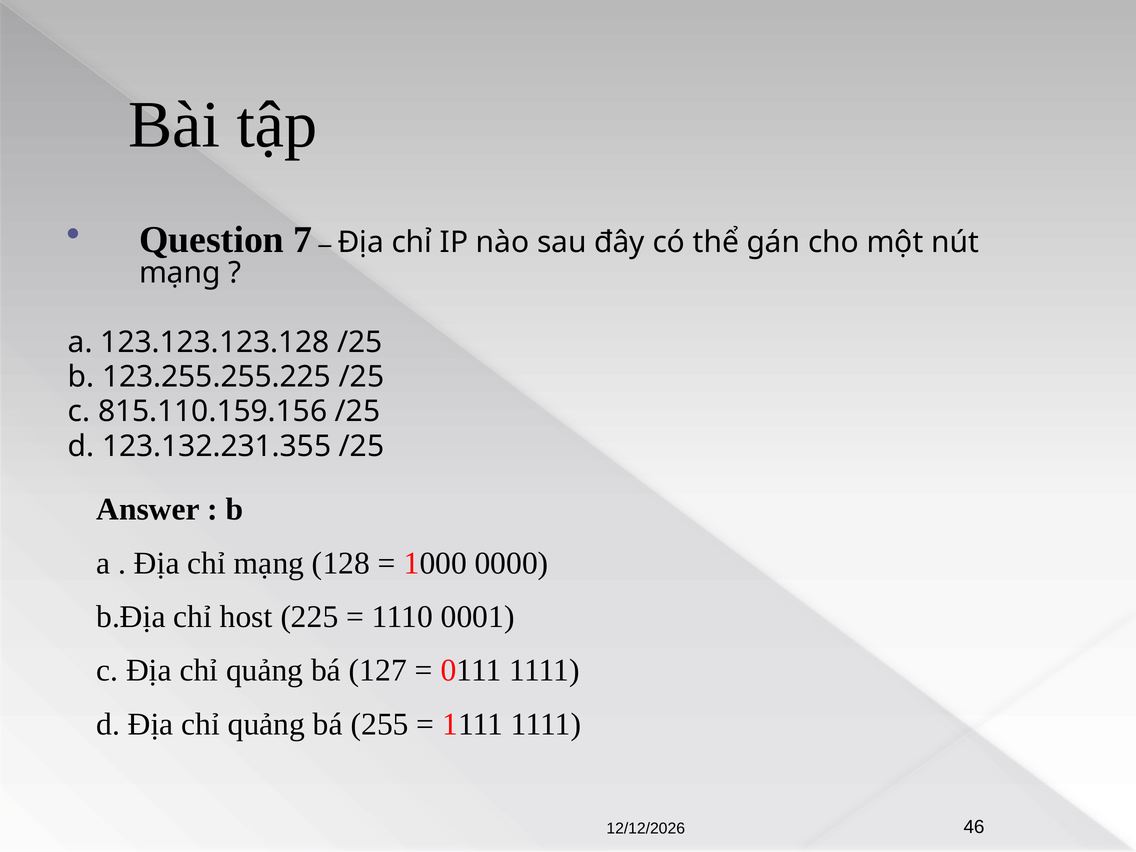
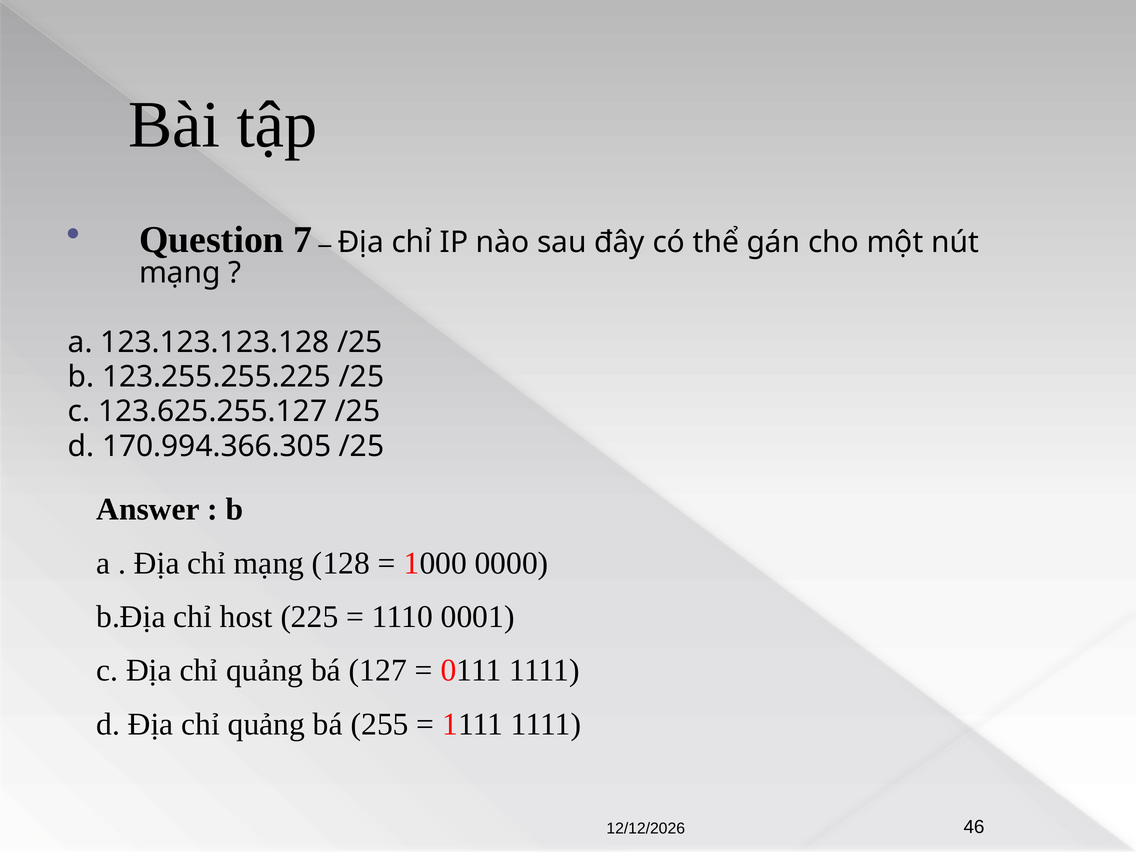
815.110.159.156: 815.110.159.156 -> 123.625.255.127 (213, 412)
123.132.231.355: 123.132.231.355 -> 170.994.366.305 (217, 446)
